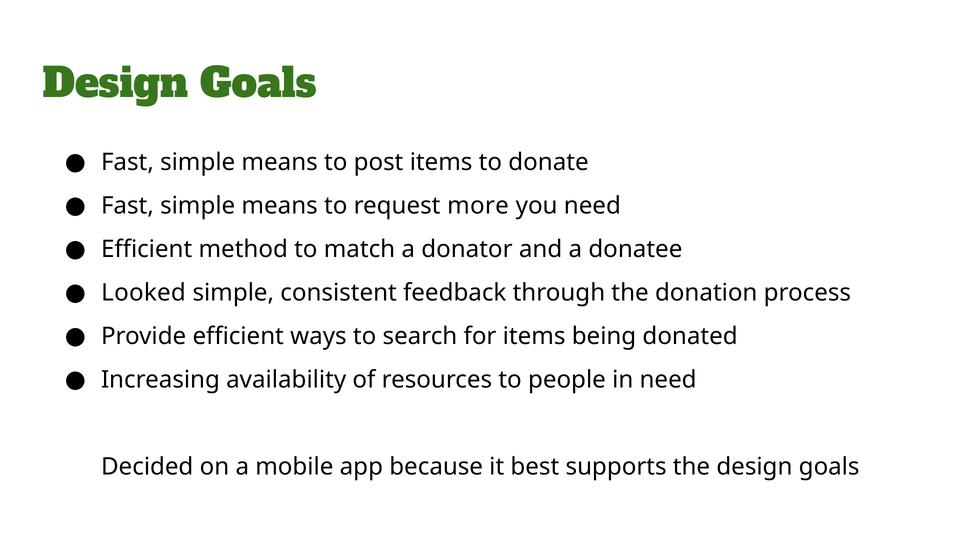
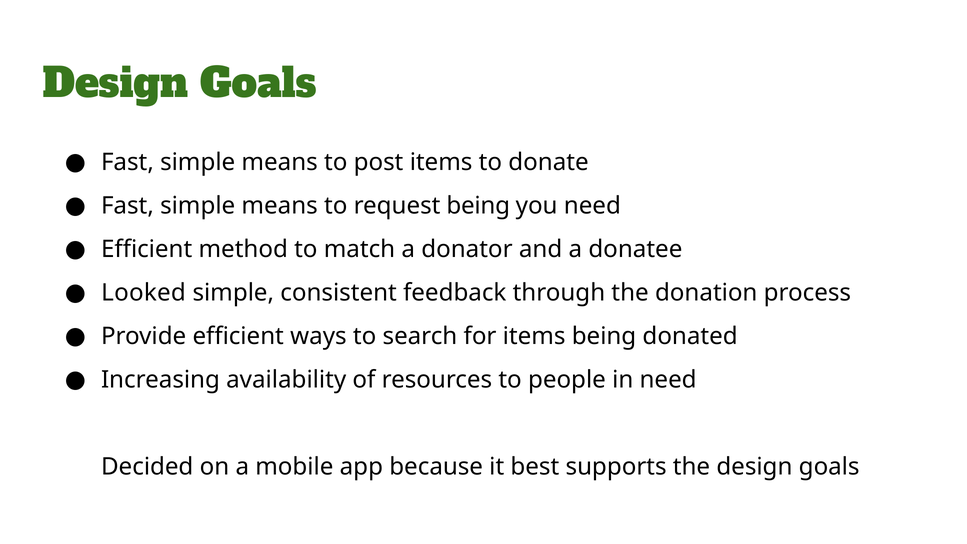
request more: more -> being (478, 206)
